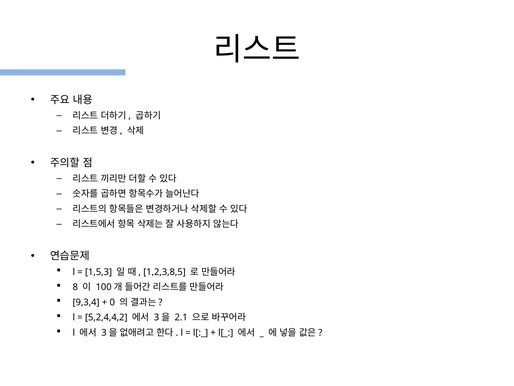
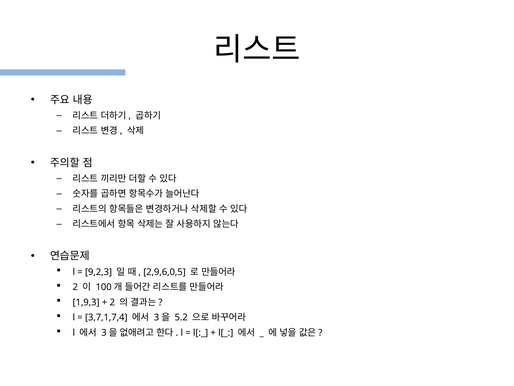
1,5,3: 1,5,3 -> 9,2,3 (99, 272)
1,2,3,8,5: 1,2,3,8,5 -> 2,9,6,0,5 (165, 272)
8: 8 -> 2 (75, 287)
9,3,4: 9,3,4 -> 1,9,3 (86, 302)
0: 0 -> 2 (112, 302)
5,2,4,4,2: 5,2,4,4,2 -> 3,7,1,7,4 (106, 317)
2.1: 2.1 -> 5.2 (181, 317)
